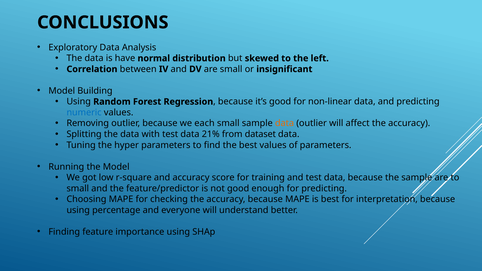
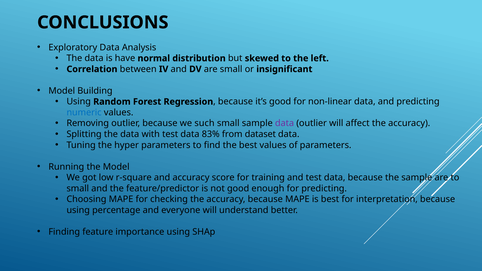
each: each -> such (205, 123)
data colour: orange -> purple (285, 123)
21%: 21% -> 83% (211, 134)
